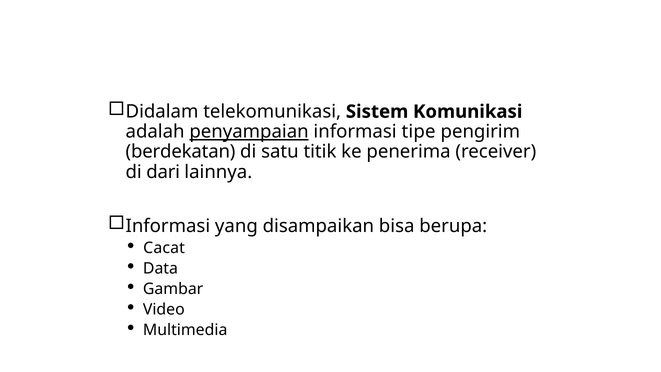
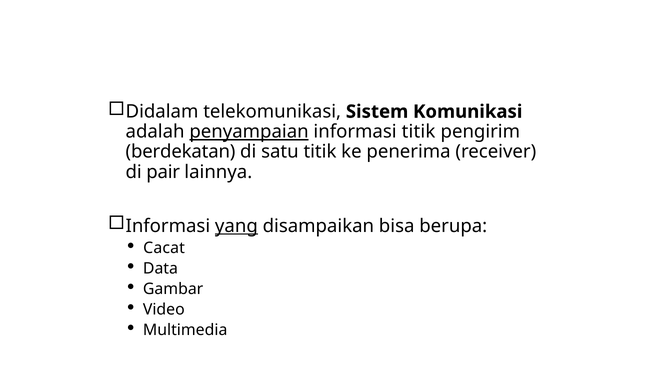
informasi tipe: tipe -> titik (419, 132)
dari: dari -> pair (163, 172)
yang underline: none -> present (236, 226)
